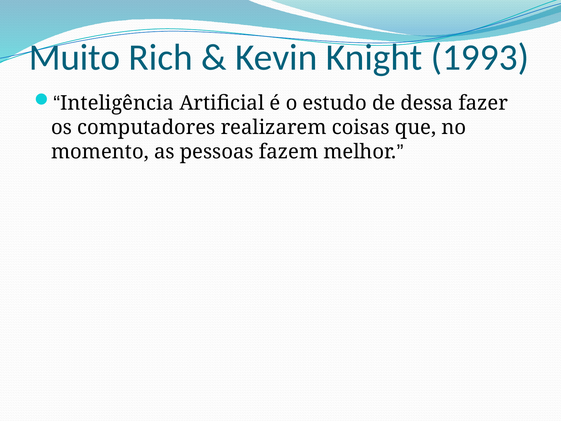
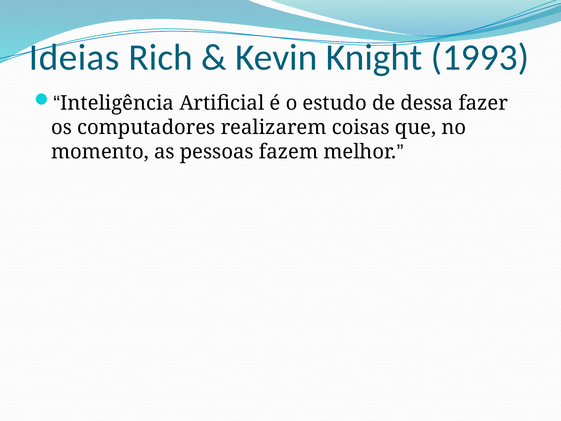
Muito: Muito -> Ideias (74, 57)
